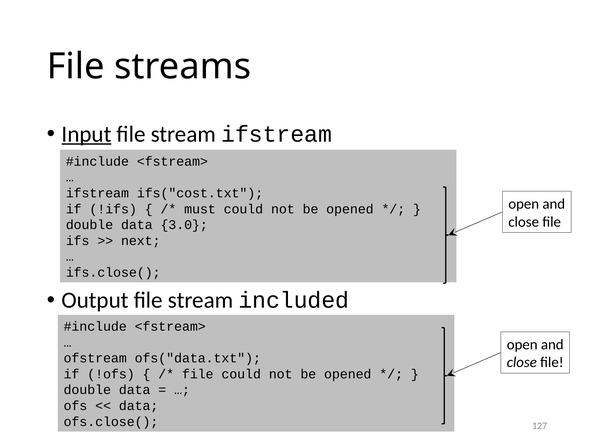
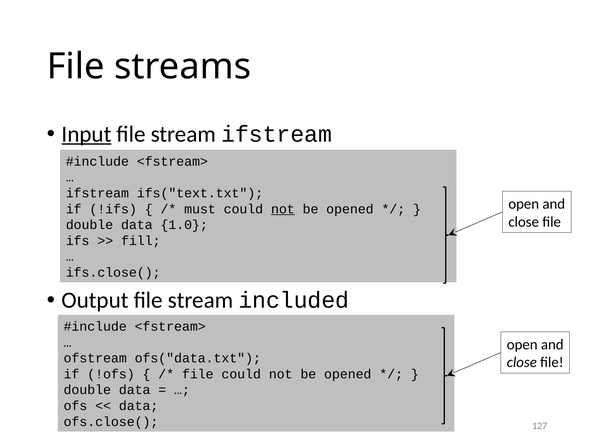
ifs("cost.txt: ifs("cost.txt -> ifs("text.txt (200, 193)
not underline: none -> present (283, 209)
3.0: 3.0 -> 1.0 (184, 225)
next: next -> fill (141, 240)
